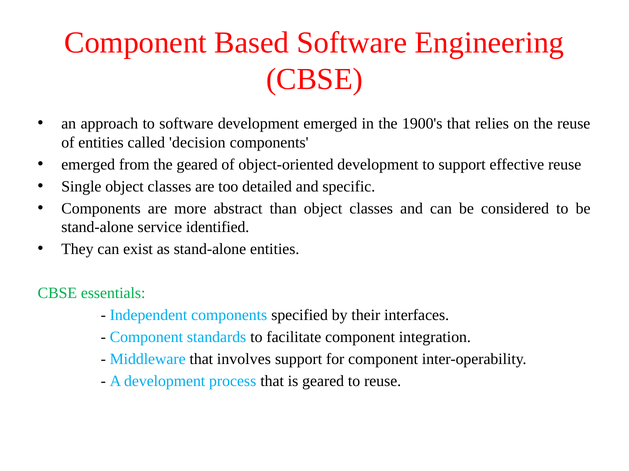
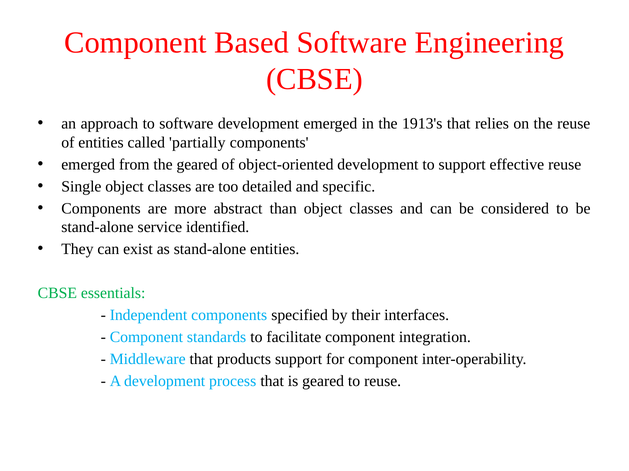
1900's: 1900's -> 1913's (422, 124)
decision: decision -> partially (197, 143)
involves: involves -> products (244, 360)
